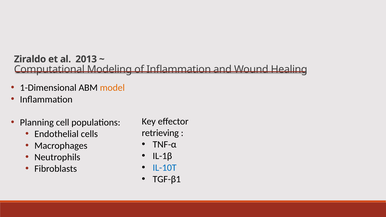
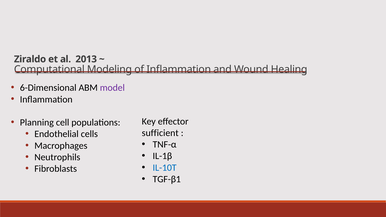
1-Dimensional: 1-Dimensional -> 6-Dimensional (48, 88)
model colour: orange -> purple (112, 88)
retrieving: retrieving -> sufficient (160, 133)
